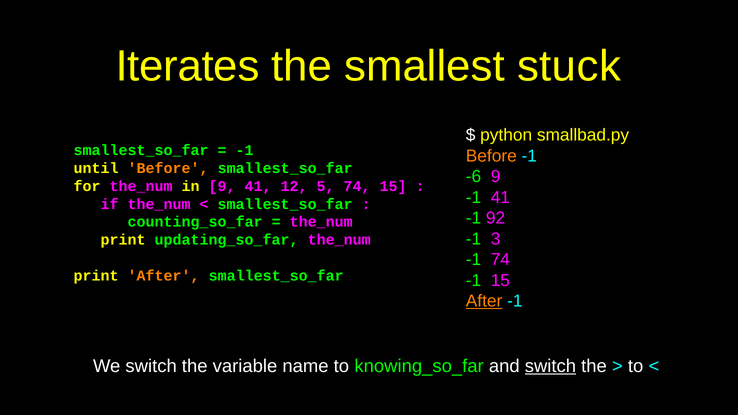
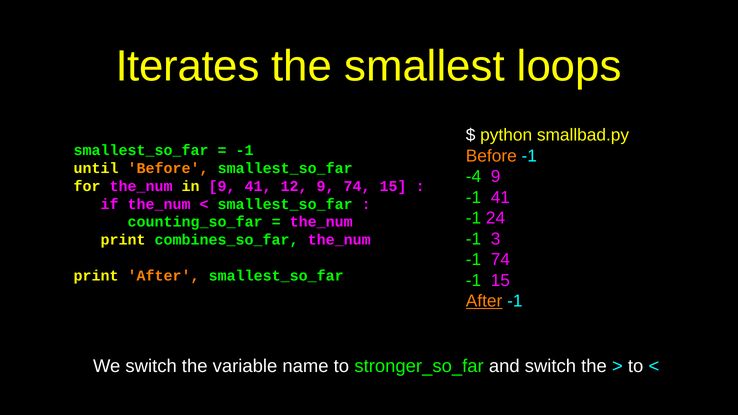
stuck: stuck -> loops (569, 66)
-6: -6 -> -4 (474, 177)
12 5: 5 -> 9 (326, 186)
92: 92 -> 24 (496, 218)
updating_so_far: updating_so_far -> combines_so_far (227, 240)
knowing_so_far: knowing_so_far -> stronger_so_far (419, 366)
switch underline: present -> none (550, 366)
